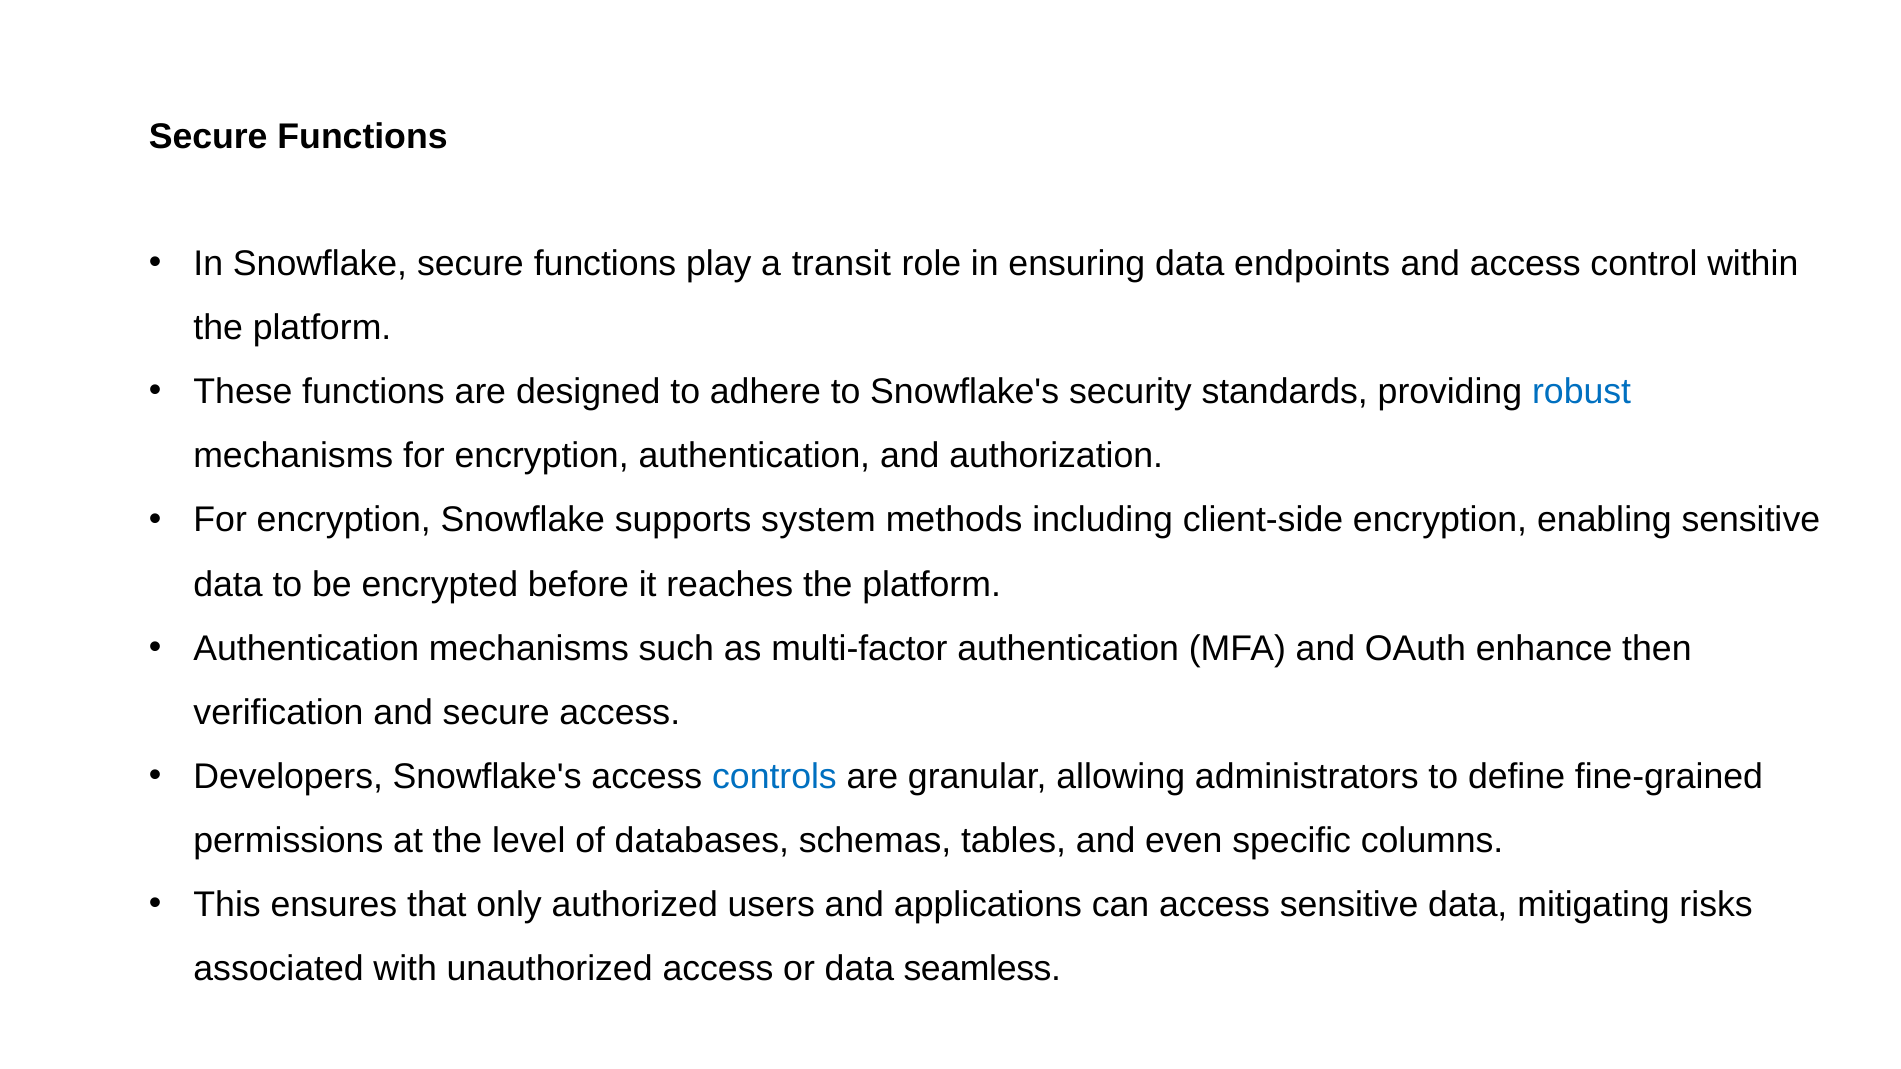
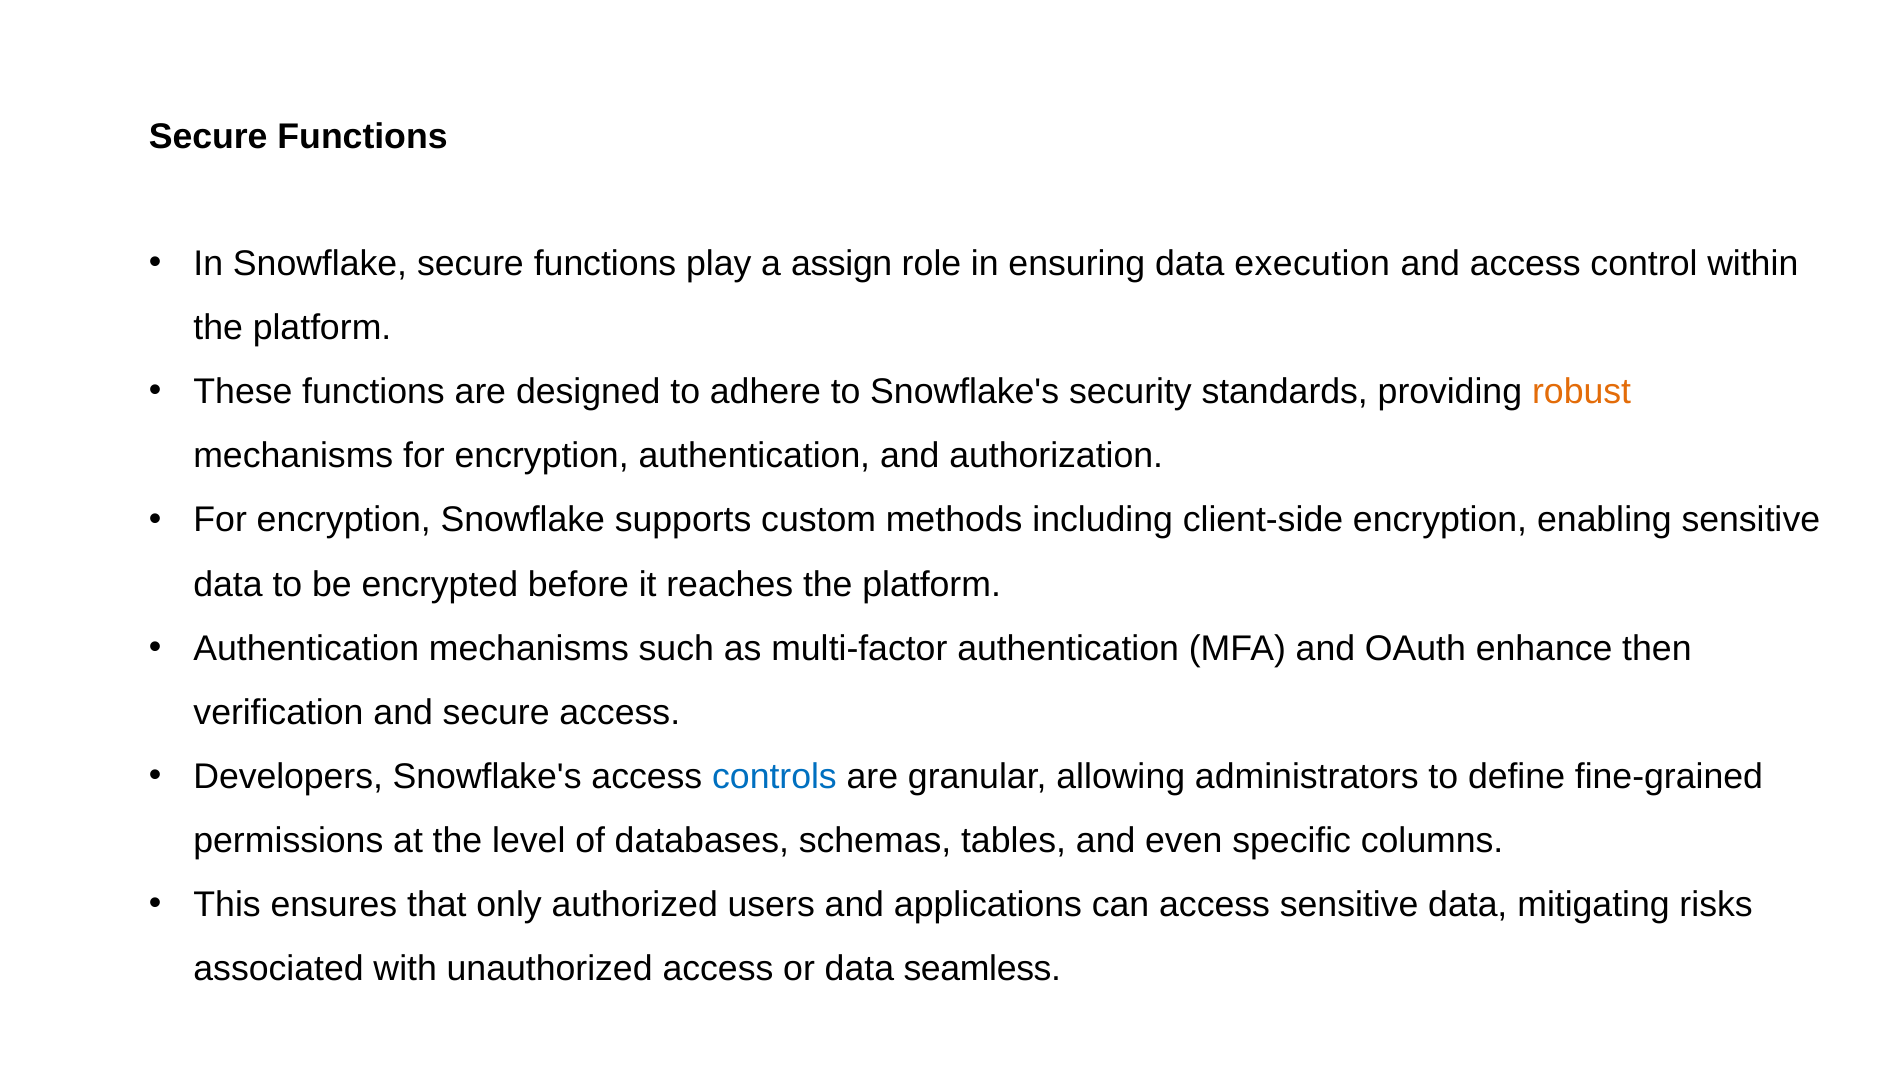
transit: transit -> assign (842, 264)
endpoints: endpoints -> execution (1312, 264)
robust colour: blue -> orange (1582, 392)
system: system -> custom (819, 520)
